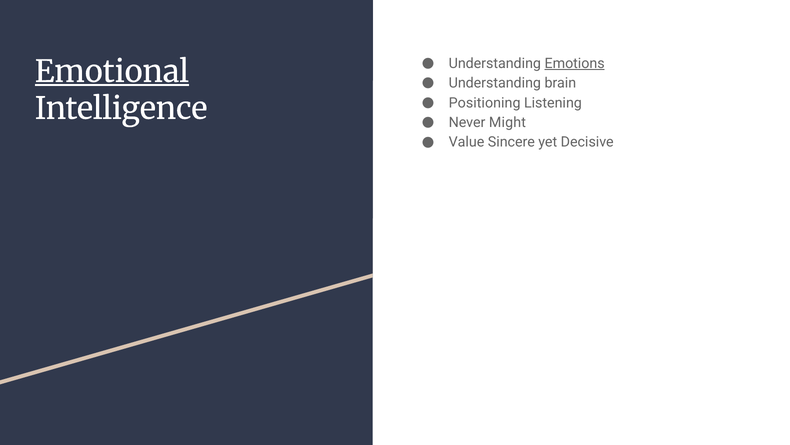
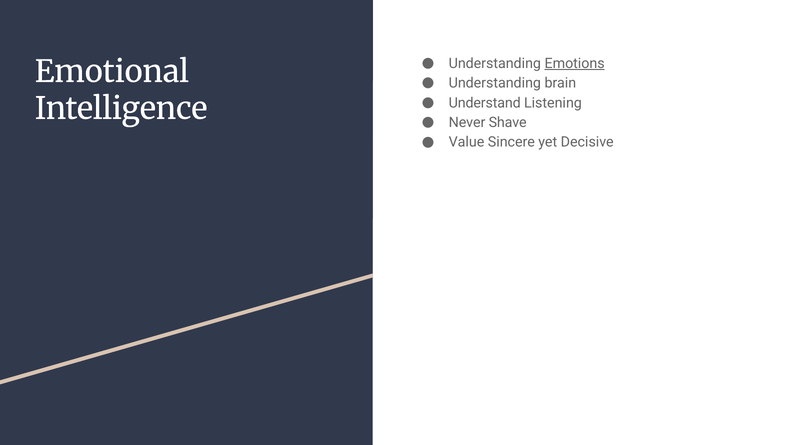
Emotional underline: present -> none (112, 72)
Positioning: Positioning -> Understand (485, 103)
Might: Might -> Shave (508, 122)
